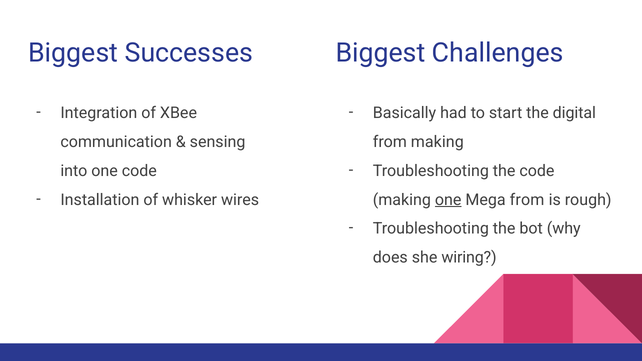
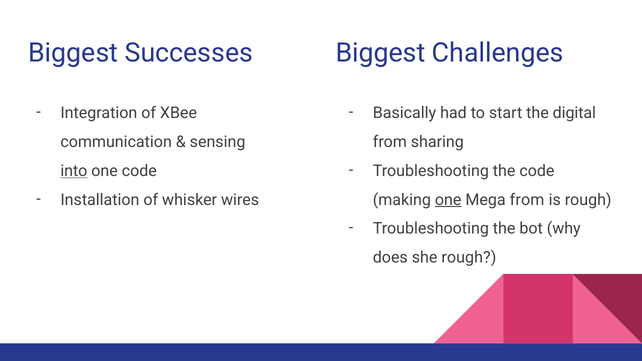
from making: making -> sharing (437, 142)
into underline: none -> present (74, 171)
she wiring: wiring -> rough (469, 258)
